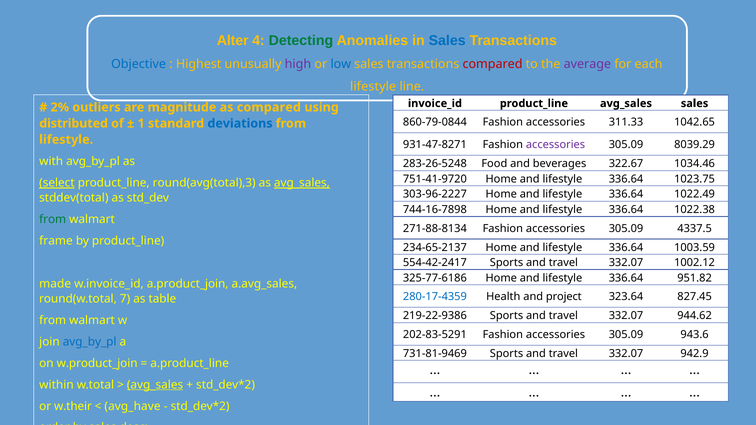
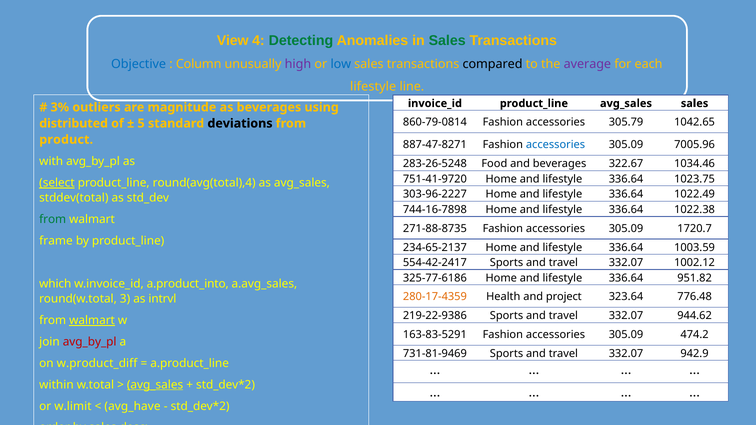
Alter: Alter -> View (233, 41)
Sales colour: blue -> green (447, 41)
Highest: Highest -> Column (199, 64)
compared colour: red -> black (493, 64)
2%: 2% -> 3% (60, 107)
as compared: compared -> beverages (269, 107)
860-79-0844: 860-79-0844 -> 860-79-0814 (435, 122)
311.33: 311.33 -> 305.79 (626, 122)
1: 1 -> 5 (141, 123)
deviations colour: blue -> black (240, 123)
lifestyle: lifestyle -> product (66, 140)
931-47-8271: 931-47-8271 -> 887-47-8271 (435, 145)
accessories colour: purple -> blue (556, 145)
8039.29: 8039.29 -> 7005.96 (695, 145)
round(avg(total),3: round(avg(total),3 -> round(avg(total),4 (204, 183)
avg_sales underline: present -> none (302, 183)
271-88-8134: 271-88-8134 -> 271-88-8735 (435, 229)
4337.5: 4337.5 -> 1720.7 (695, 229)
made: made -> which (55, 284)
a.product_join: a.product_join -> a.product_into (188, 284)
280-17-4359 colour: blue -> orange (435, 297)
827.45: 827.45 -> 776.48 (695, 297)
7: 7 -> 3 (125, 299)
table: table -> intrvl (162, 299)
walmart underline: none -> present (92, 321)
202-83-5291: 202-83-5291 -> 163-83-5291 (435, 335)
943.6: 943.6 -> 474.2 (695, 335)
avg_by_pl colour: blue -> red (90, 342)
w.product_join: w.product_join -> w.product_diff (97, 363)
w.their: w.their -> w.limit (73, 406)
